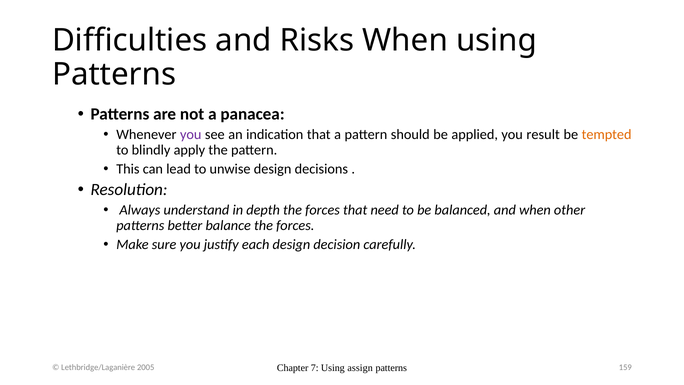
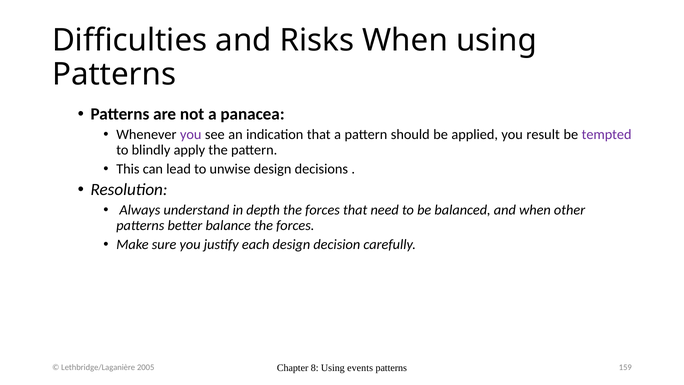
tempted colour: orange -> purple (607, 135)
7: 7 -> 8 (315, 368)
assign: assign -> events (360, 368)
